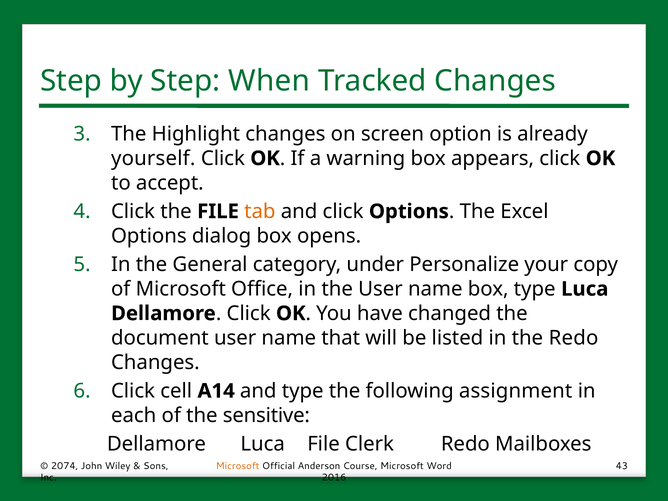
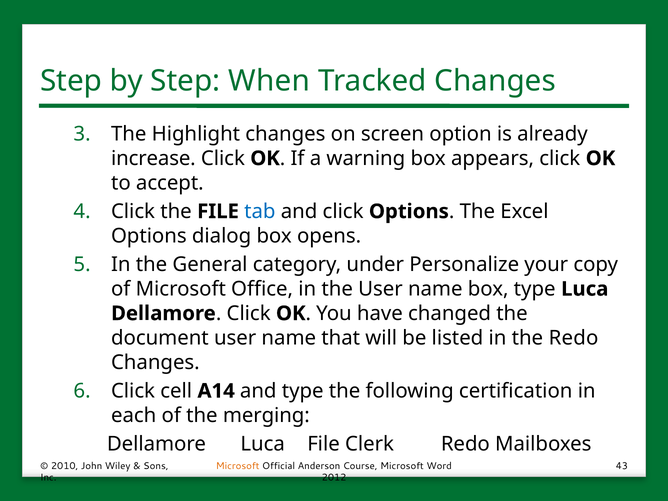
yourself: yourself -> increase (153, 158)
tab colour: orange -> blue (260, 211)
assignment: assignment -> certification (516, 391)
sensitive: sensitive -> merging (266, 415)
2074: 2074 -> 2010 (65, 466)
2016: 2016 -> 2012 (334, 478)
